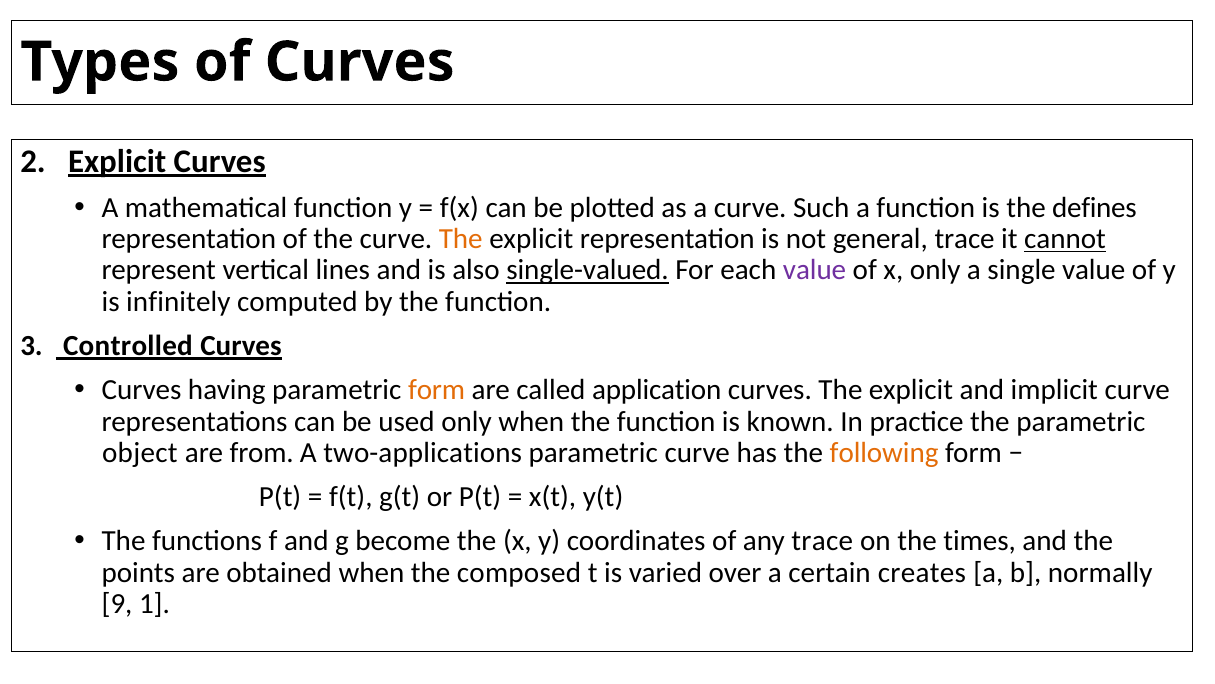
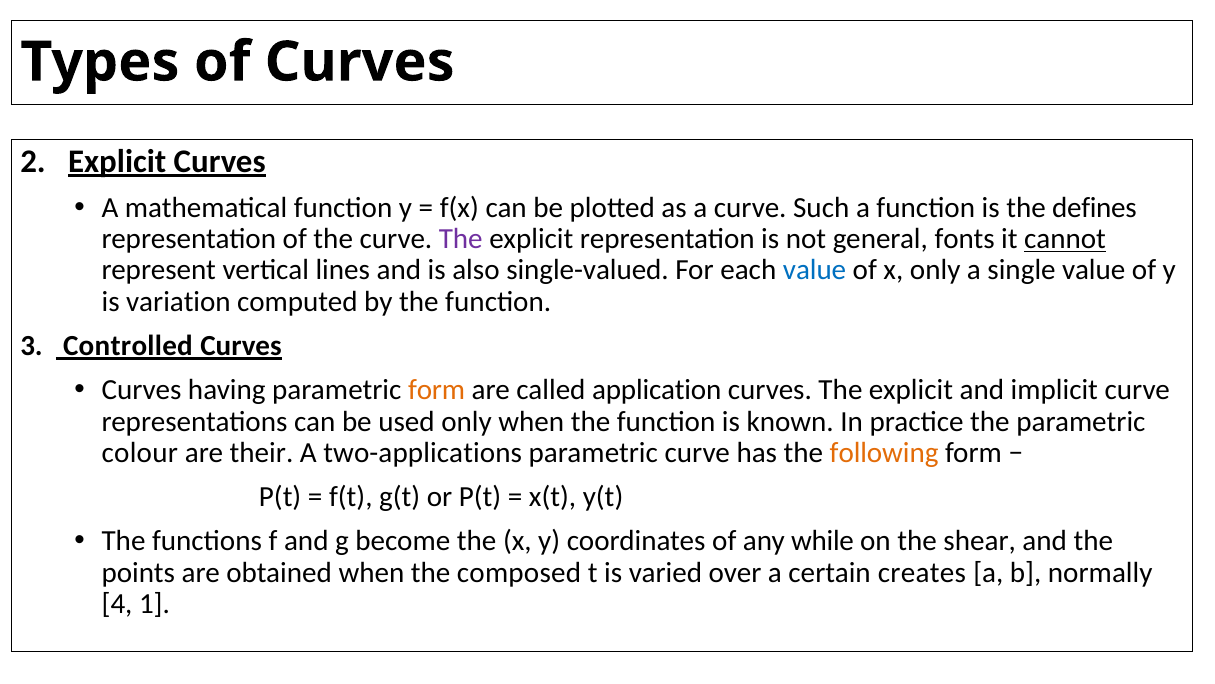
The colour: orange -> purple (461, 239)
general trace: trace -> fonts (965, 239)
single-valued underline: present -> none (588, 270)
value colour: purple -> blue (815, 270)
infinitely: infinitely -> variation (178, 302)
object: object -> colour (140, 453)
from: from -> their (261, 453)
any trace: trace -> while (823, 541)
times: times -> shear (980, 541)
9: 9 -> 4 (117, 604)
